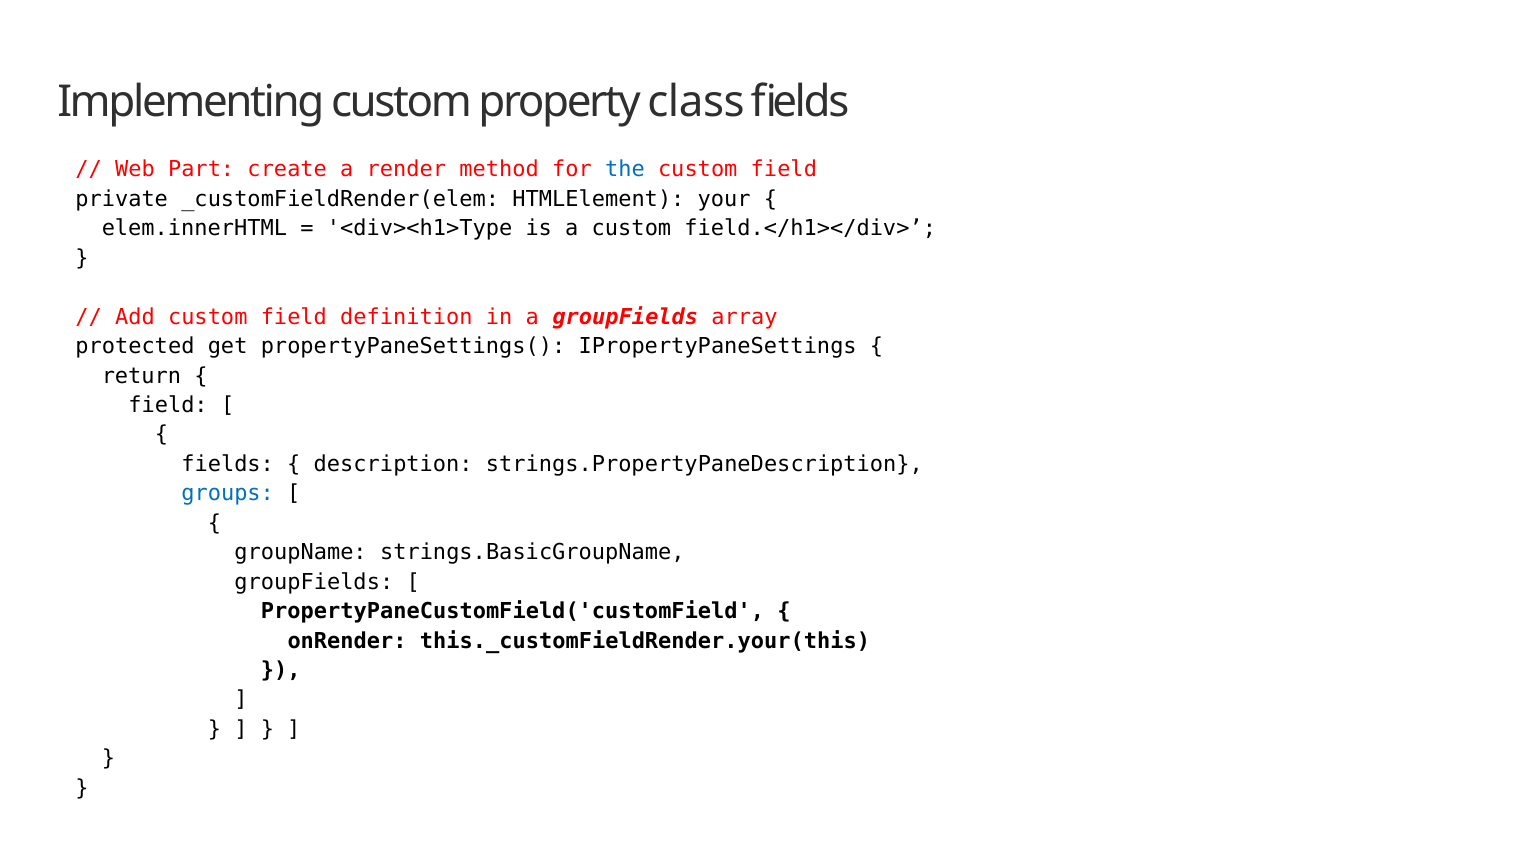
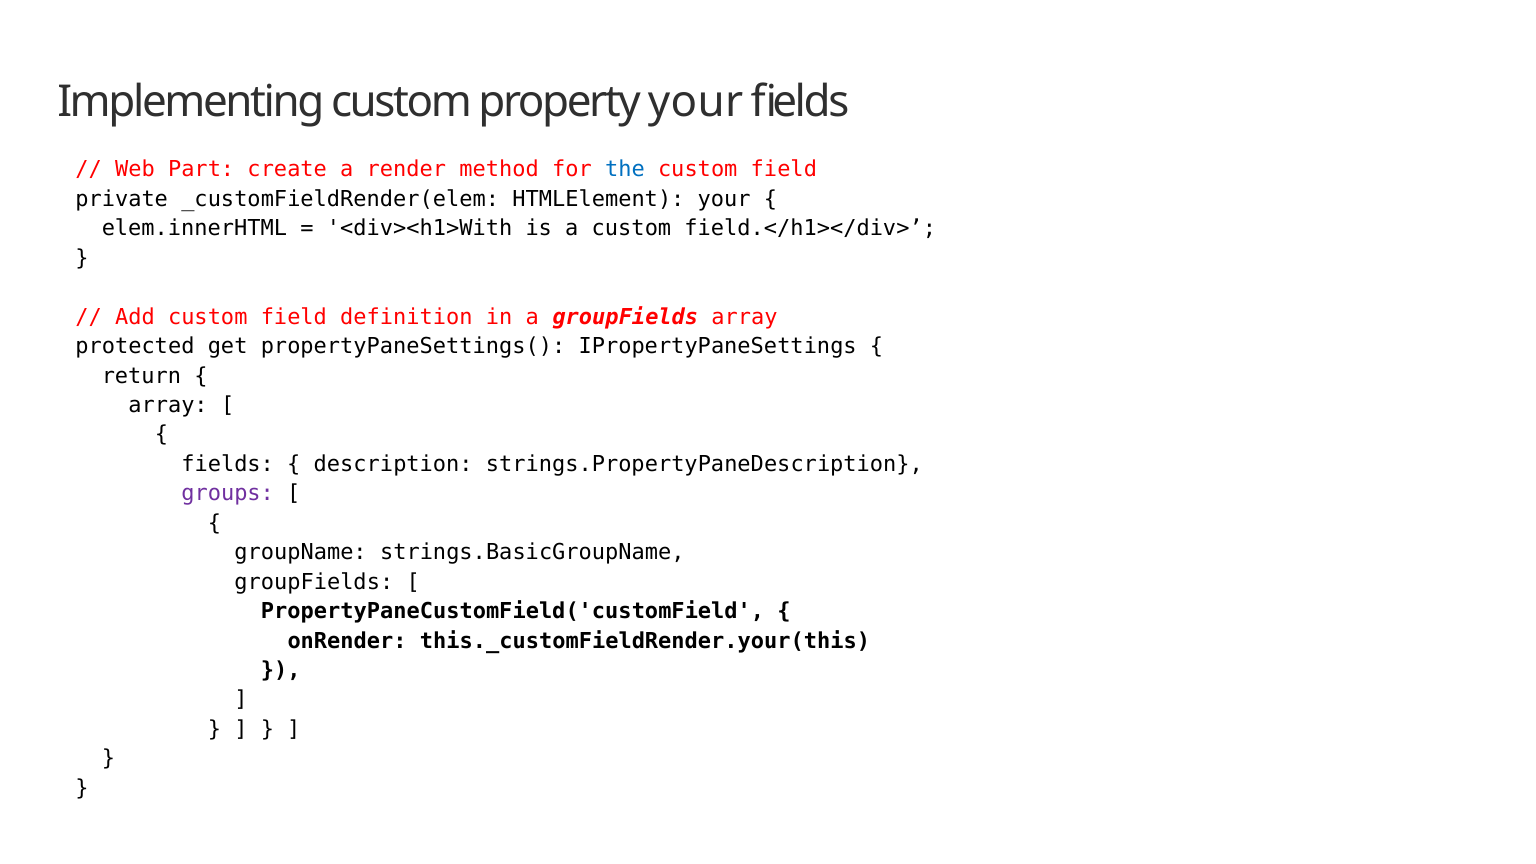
property class: class -> your (696, 102)
<div><h1>Type: <div><h1>Type -> <div><h1>With (420, 229)
field: field -> array (168, 405)
groups colour: blue -> purple (228, 493)
